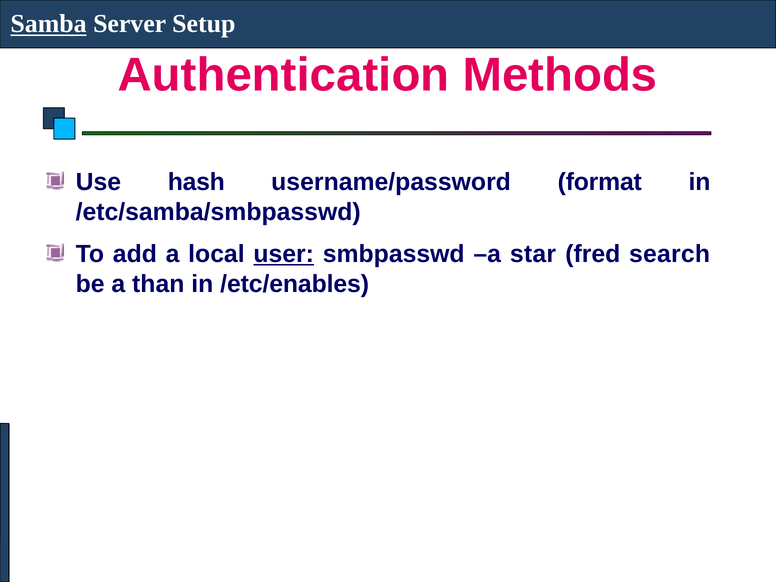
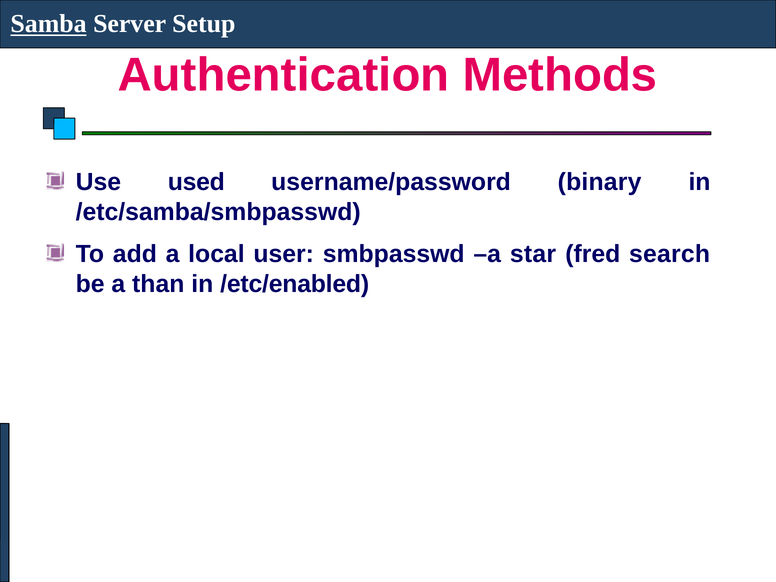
hash: hash -> used (196, 182)
format: format -> binary (600, 182)
user underline: present -> none (284, 254)
/etc/enables: /etc/enables -> /etc/enabled (295, 284)
